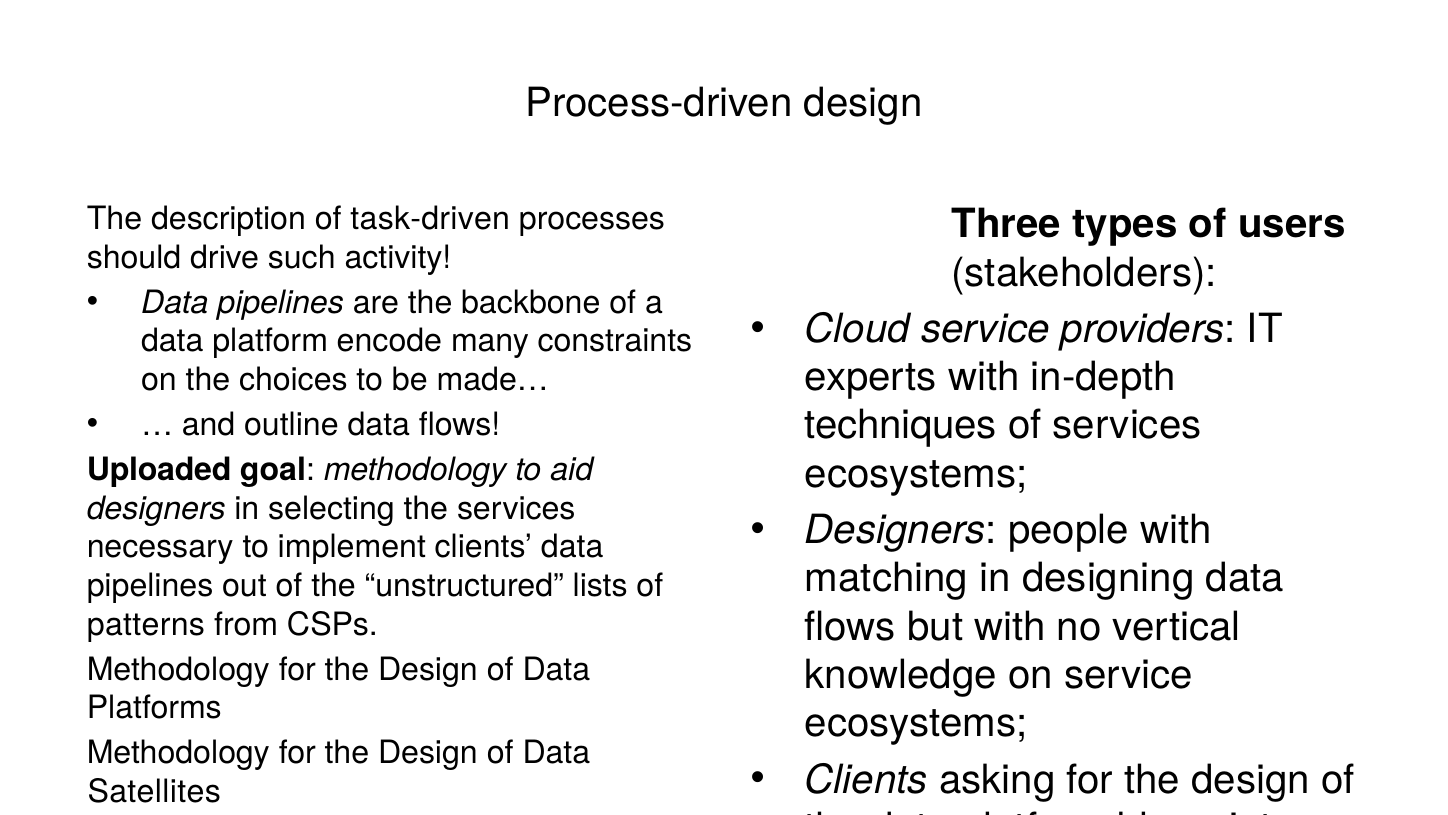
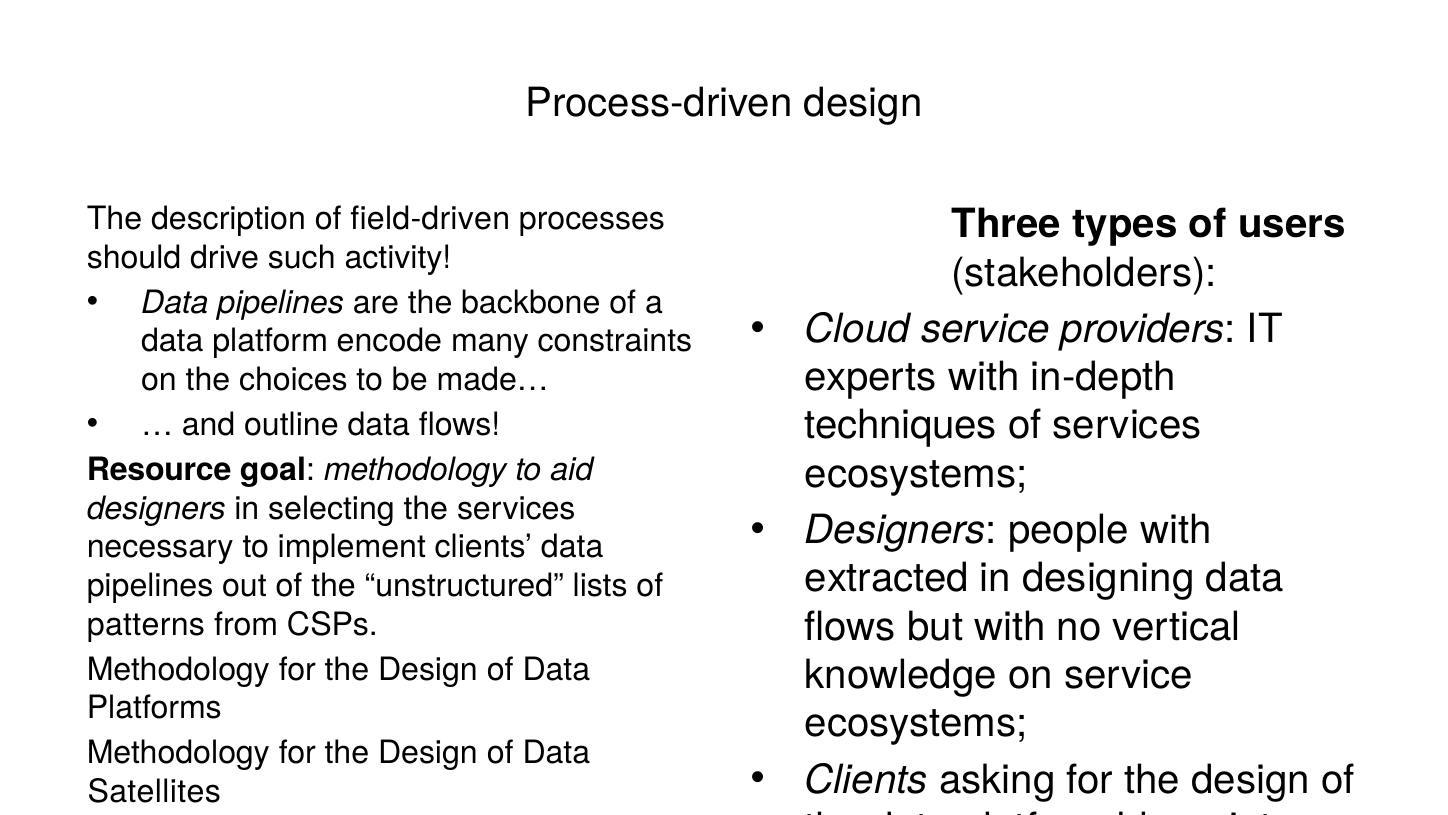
task-driven: task-driven -> field-driven (430, 219)
Uploaded: Uploaded -> Resource (159, 470)
matching: matching -> extracted (887, 578)
